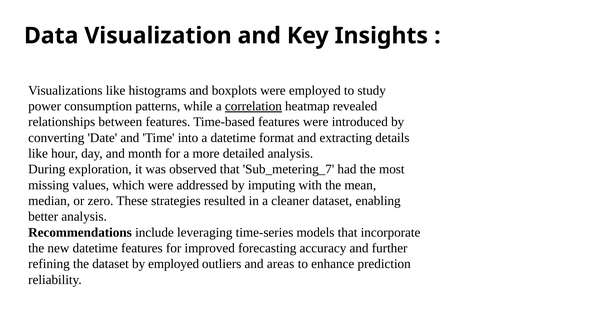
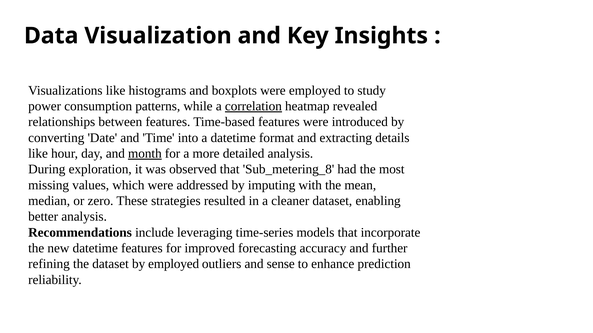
month underline: none -> present (145, 154)
Sub_metering_7: Sub_metering_7 -> Sub_metering_8 (289, 170)
areas: areas -> sense (281, 264)
